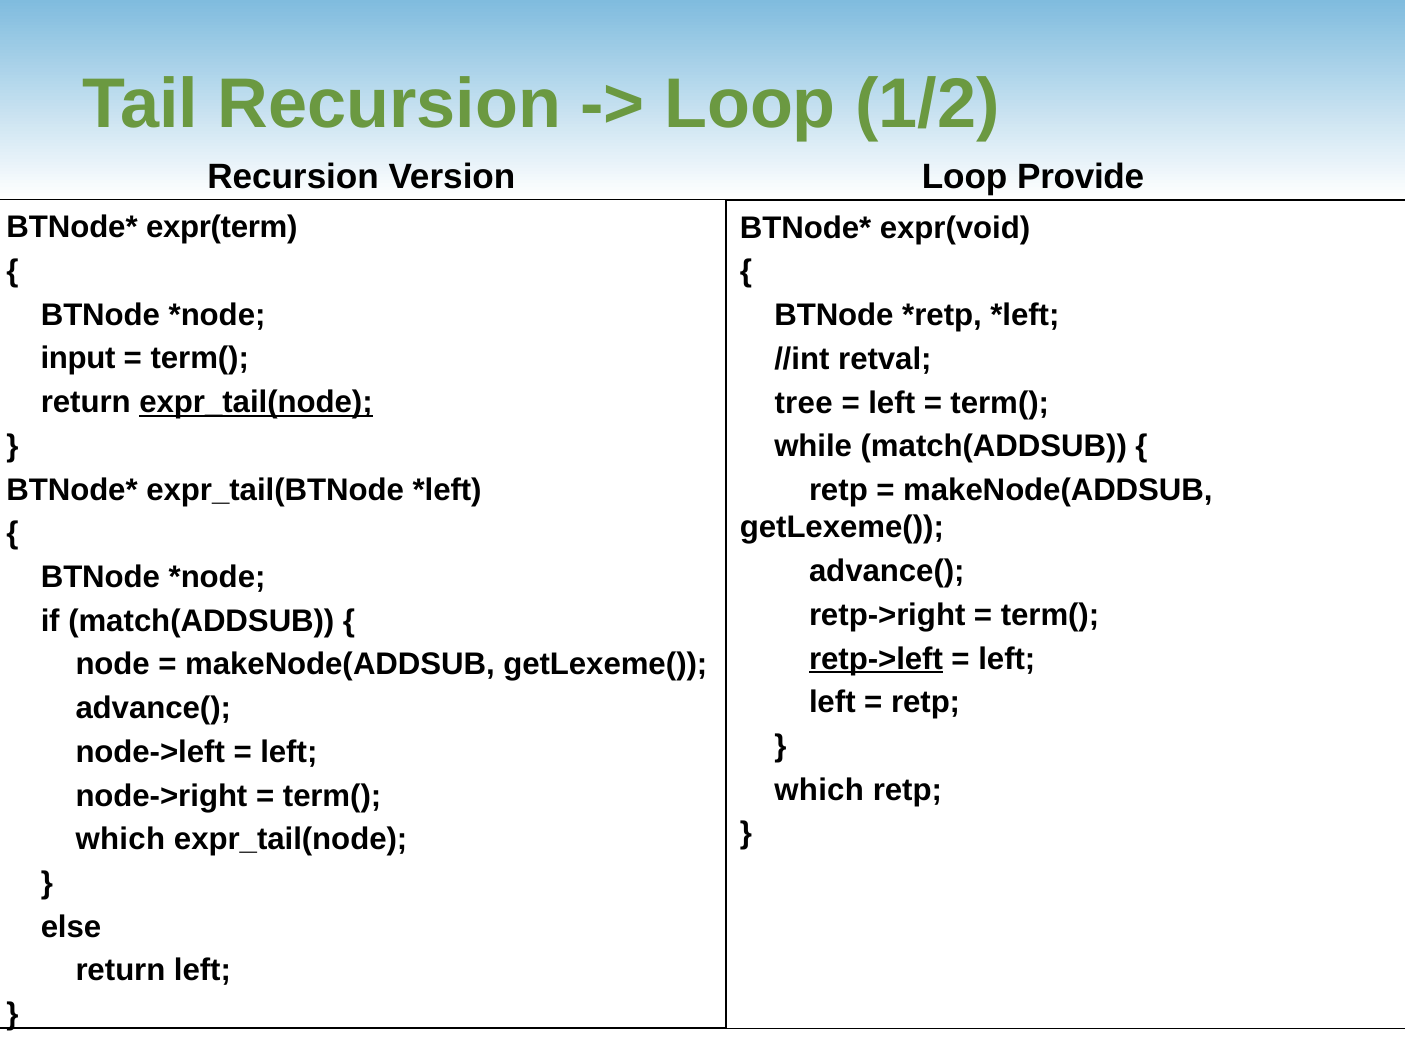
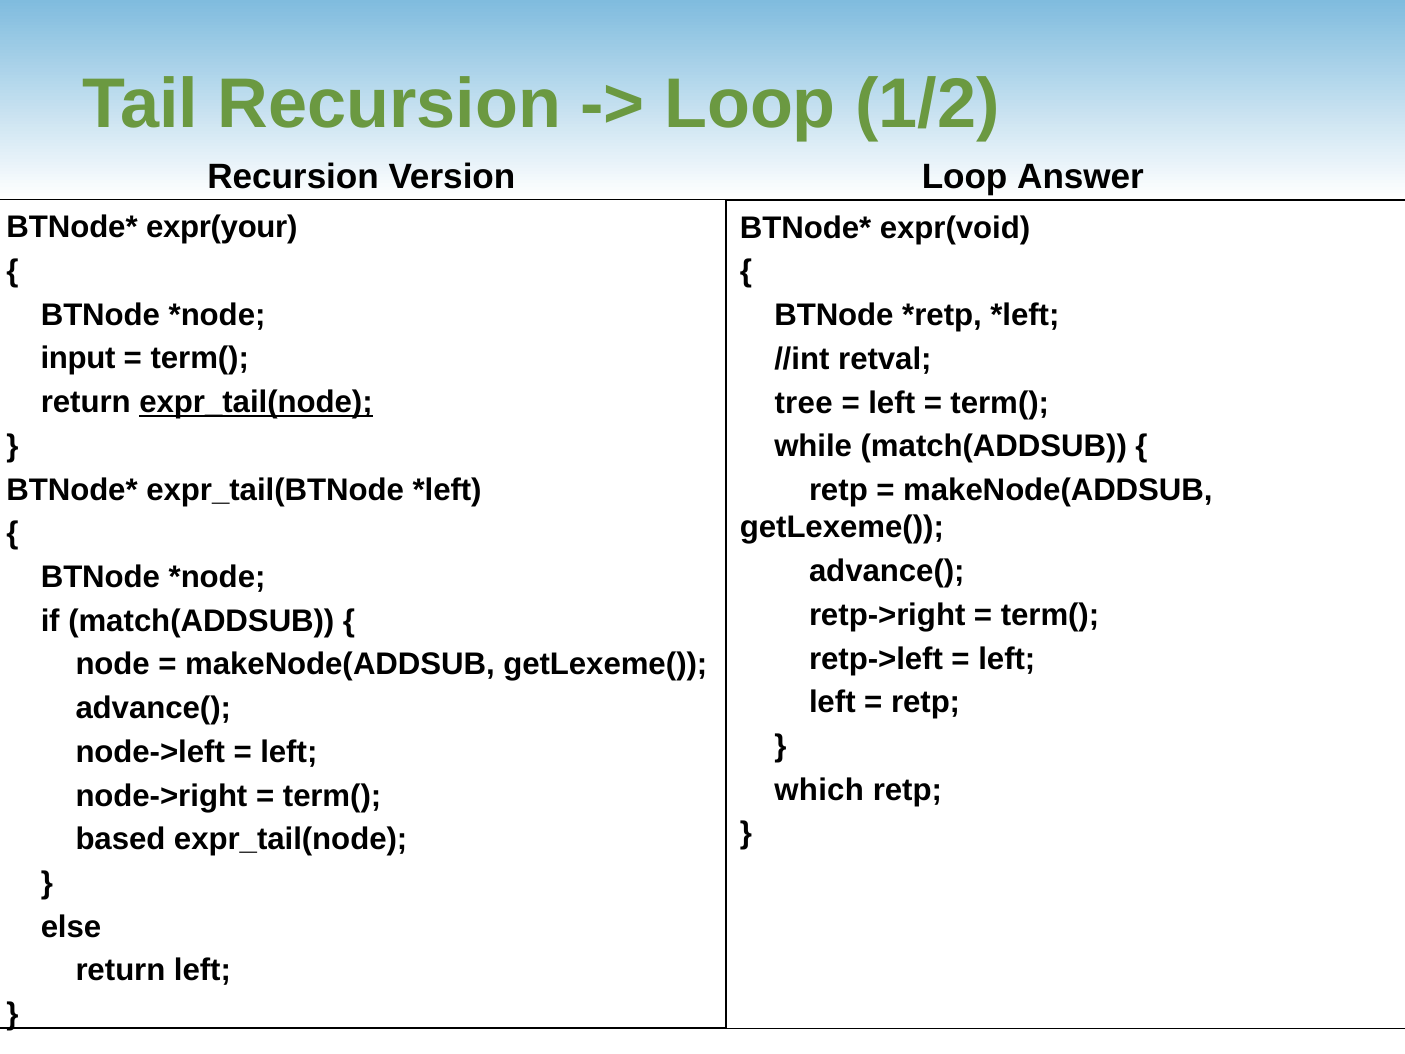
Provide: Provide -> Answer (1081, 177)
expr(term: expr(term -> expr(your (222, 228)
retp->left underline: present -> none (876, 659)
which: which -> based (120, 839)
